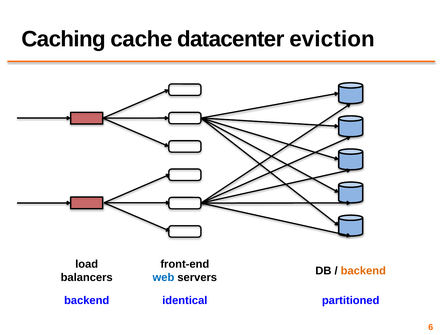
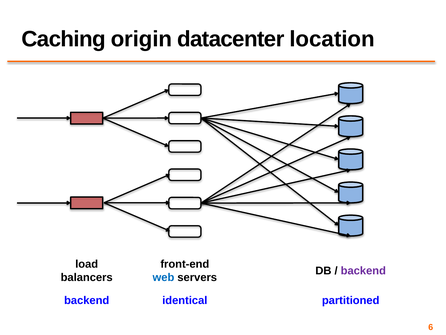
cache: cache -> origin (141, 39)
eviction: eviction -> location (332, 39)
backend colour: orange -> purple (363, 270)
